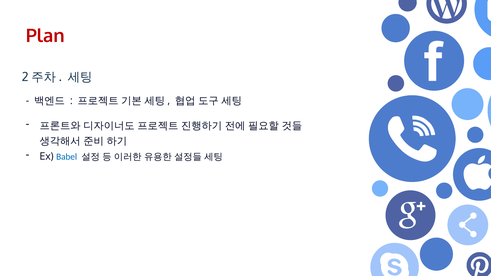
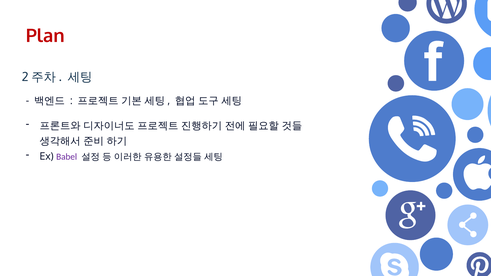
Babel colour: blue -> purple (67, 157)
